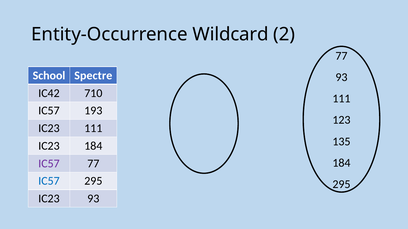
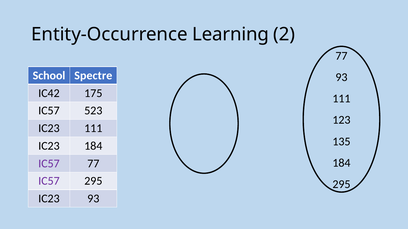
Wildcard: Wildcard -> Learning (231, 34)
710: 710 -> 175 (93, 93)
193: 193 -> 523 (93, 111)
IC57 colour: blue -> purple (49, 181)
